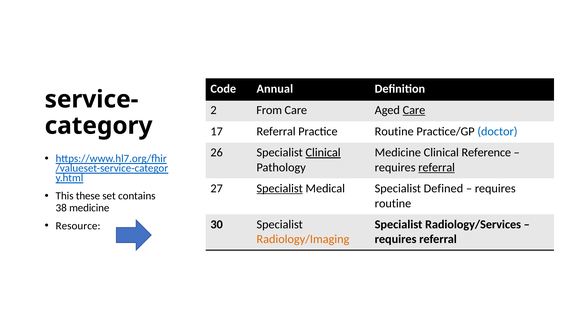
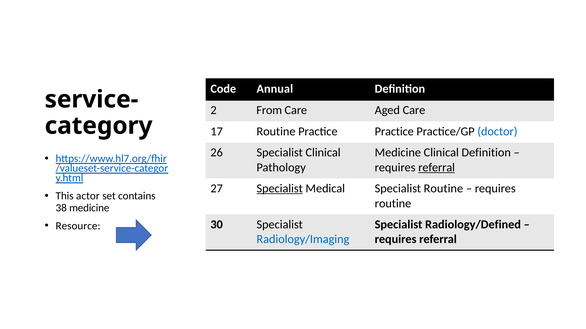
Care underline: present -> none (414, 110)
17 Referral: Referral -> Routine (276, 132)
Practice Routine: Routine -> Practice (394, 132)
Clinical underline: present -> none (323, 153)
Clinical Reference: Reference -> Definition (486, 153)
Specialist Defined: Defined -> Routine (443, 189)
these: these -> actor (88, 196)
Radiology/Services: Radiology/Services -> Radiology/Defined (473, 225)
Radiology/Imaging colour: orange -> blue (303, 240)
